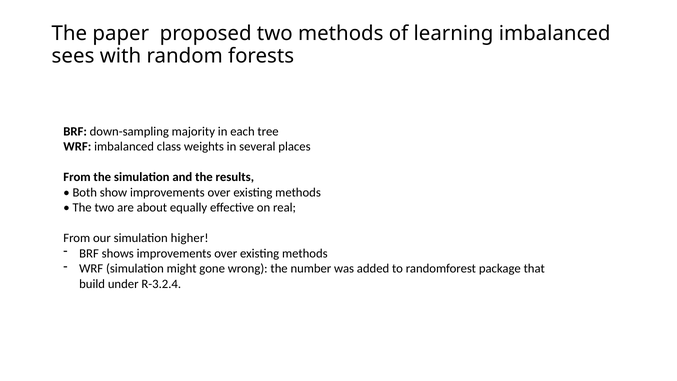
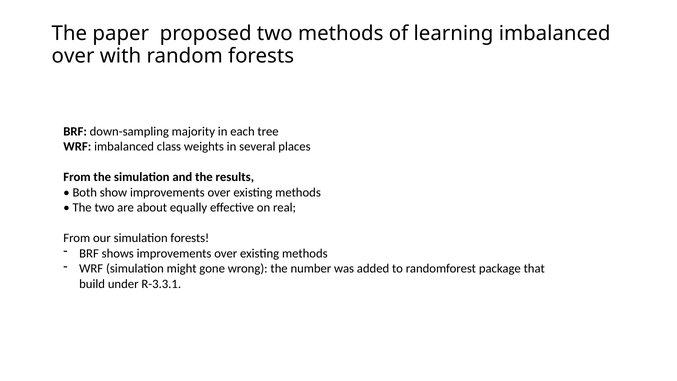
sees: sees -> over (73, 56)
simulation higher: higher -> forests (190, 238)
R-3.2.4: R-3.2.4 -> R-3.3.1 (161, 284)
